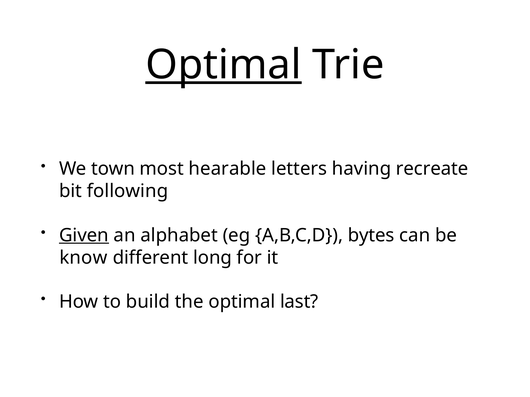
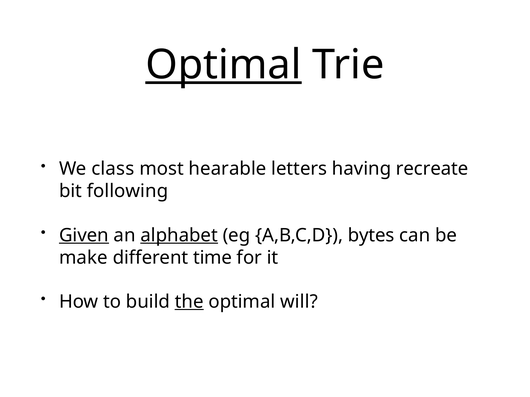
town: town -> class (113, 169)
alphabet underline: none -> present (179, 236)
know: know -> make (83, 258)
long: long -> time (213, 258)
the underline: none -> present (189, 302)
last: last -> will (299, 302)
